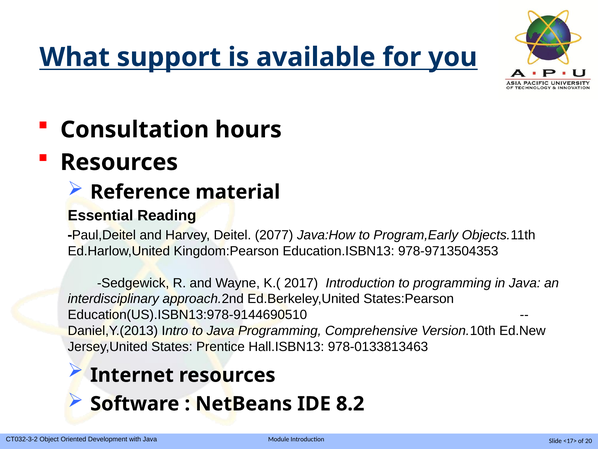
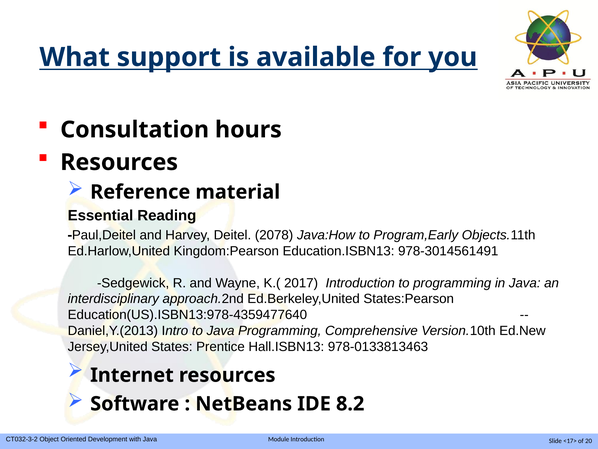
2077: 2077 -> 2078 (274, 235)
978-9713504353: 978-9713504353 -> 978-3014561491 (448, 251)
Education(US).ISBN13:978-9144690510: Education(US).ISBN13:978-9144690510 -> Education(US).ISBN13:978-4359477640 (187, 315)
